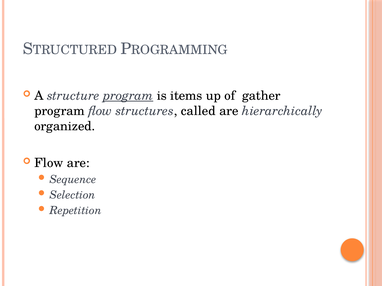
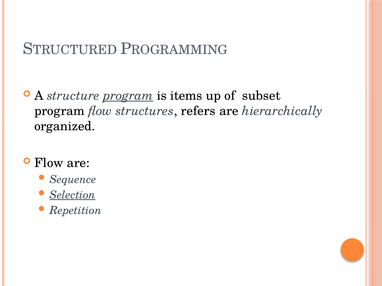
gather: gather -> subset (261, 96)
called: called -> refers (198, 111)
Selection underline: none -> present (73, 195)
